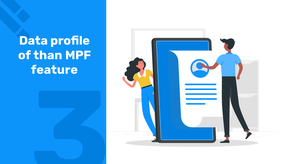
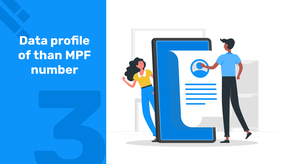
feature: feature -> number (54, 70)
